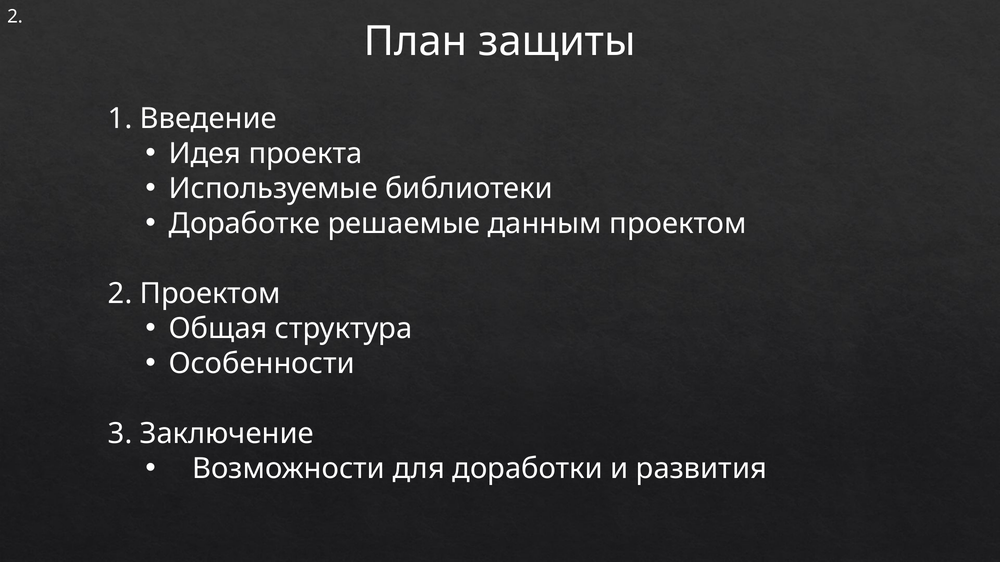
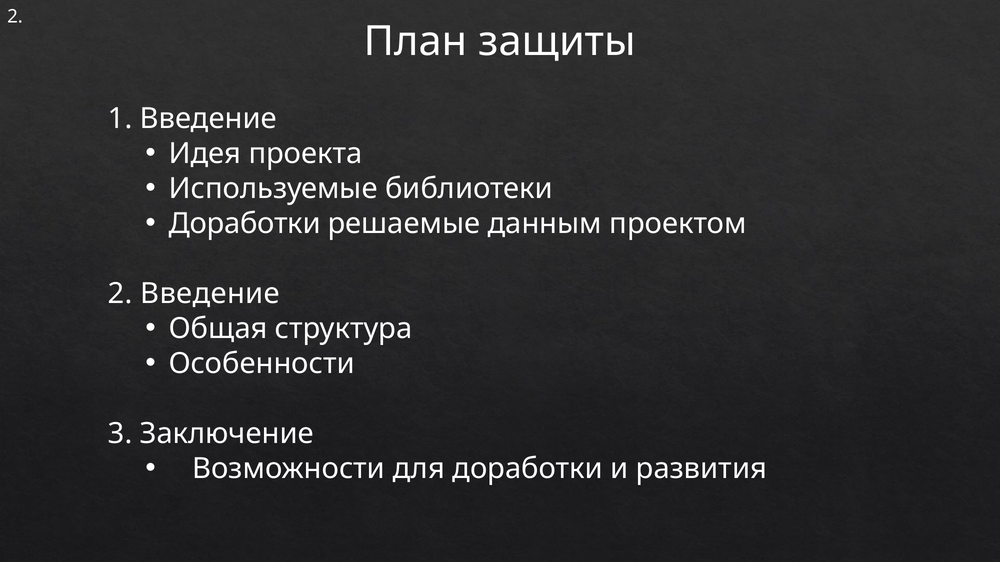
Доработке: Доработке -> Доработки (245, 224)
2 Проектом: Проектом -> Введение (210, 294)
